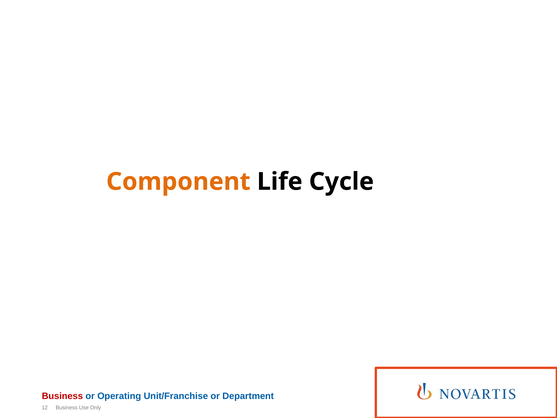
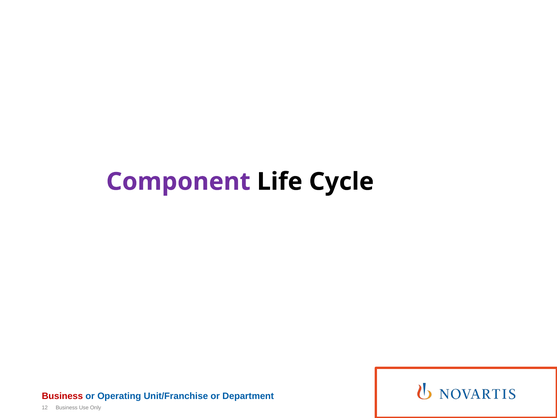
Component colour: orange -> purple (178, 182)
